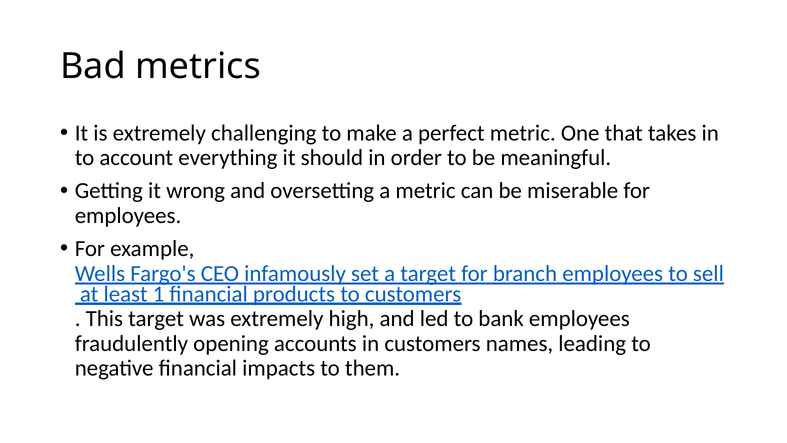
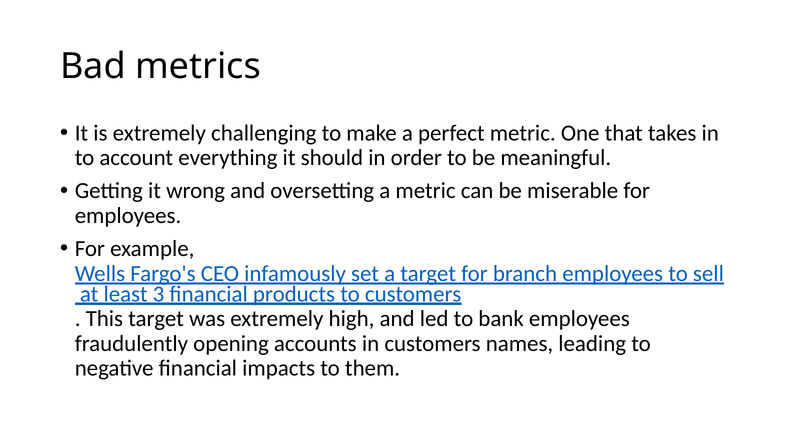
1: 1 -> 3 (159, 294)
